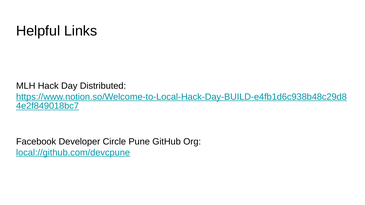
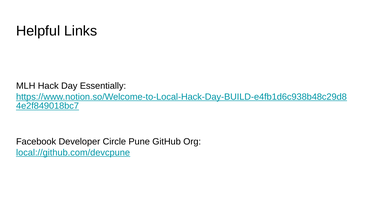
Distributed: Distributed -> Essentially (103, 86)
